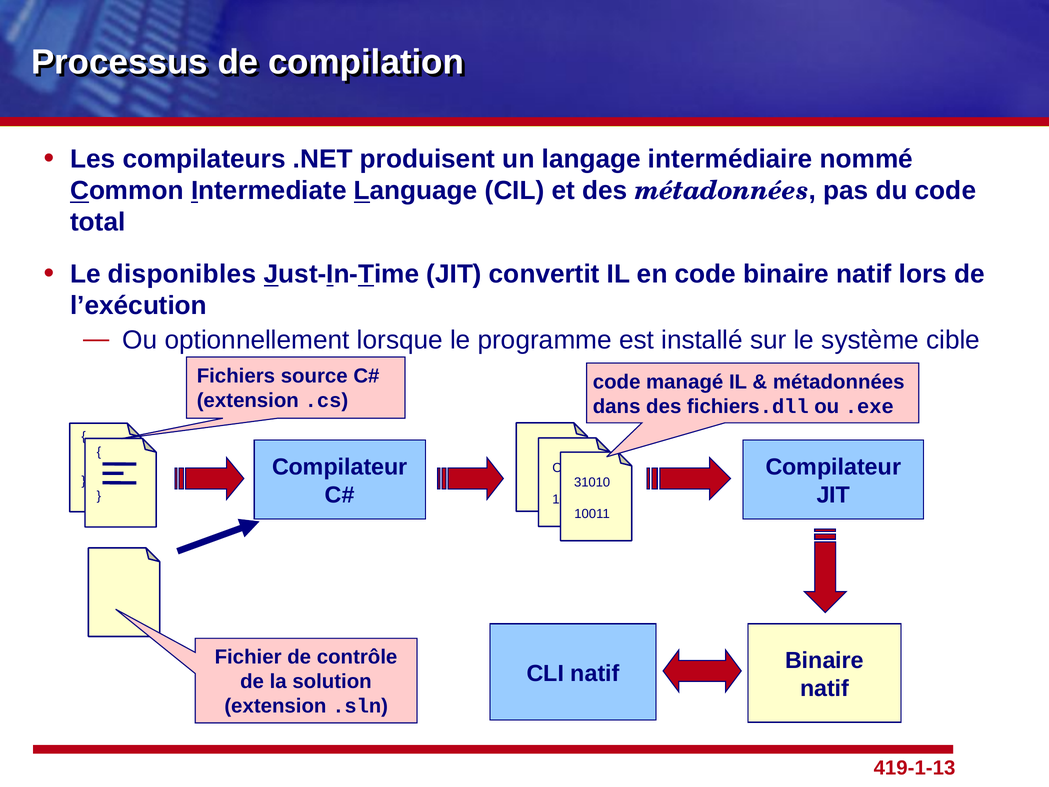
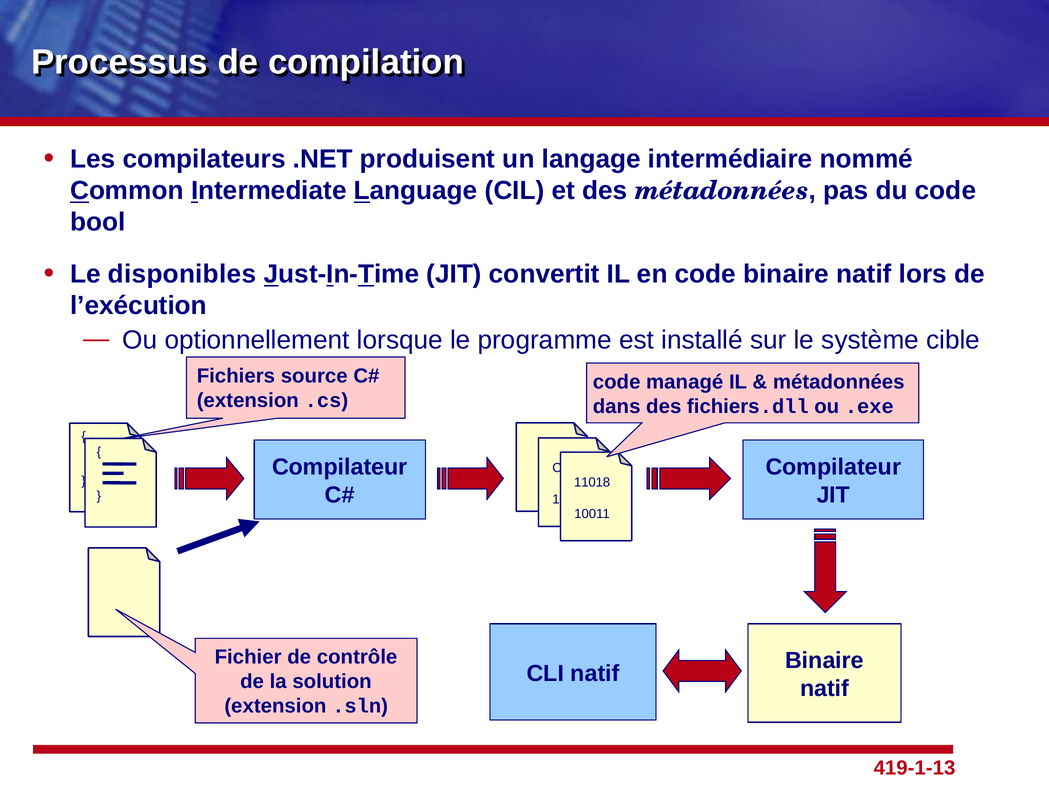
total: total -> bool (98, 222)
31010: 31010 -> 11018 (592, 482)
